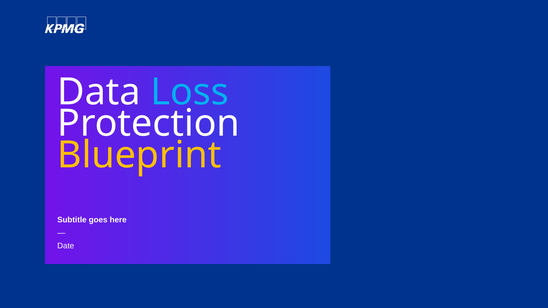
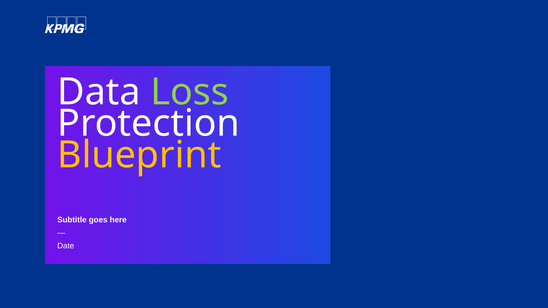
Loss colour: light blue -> light green (190, 92)
